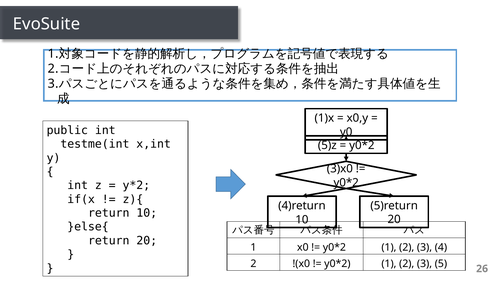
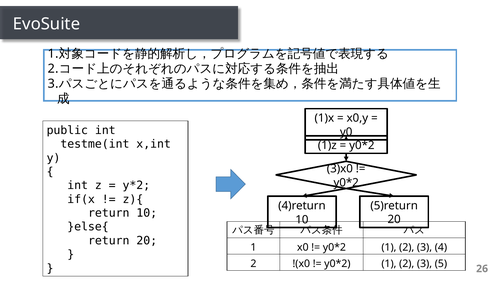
5)z: 5)z -> 1)z (327, 146)
